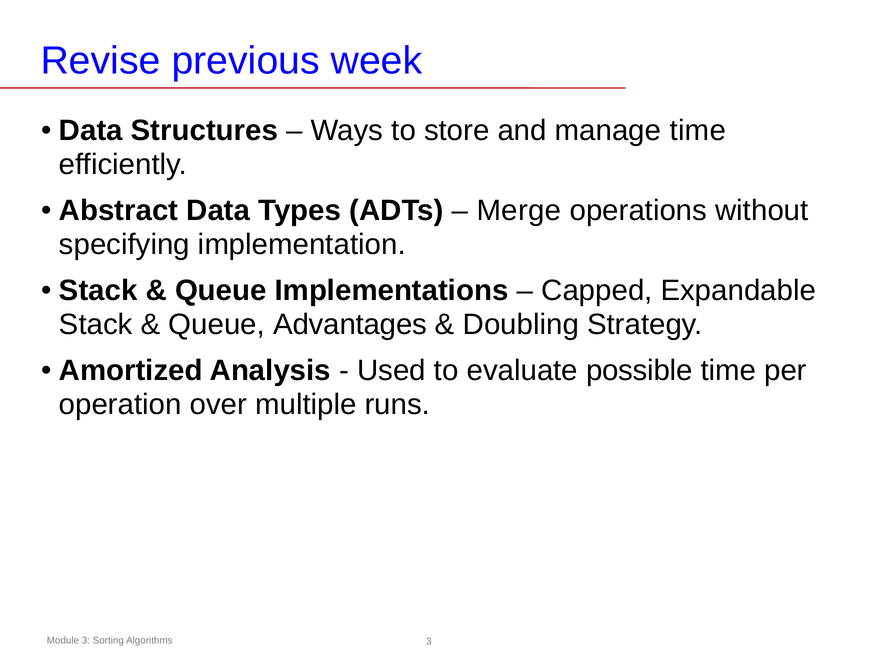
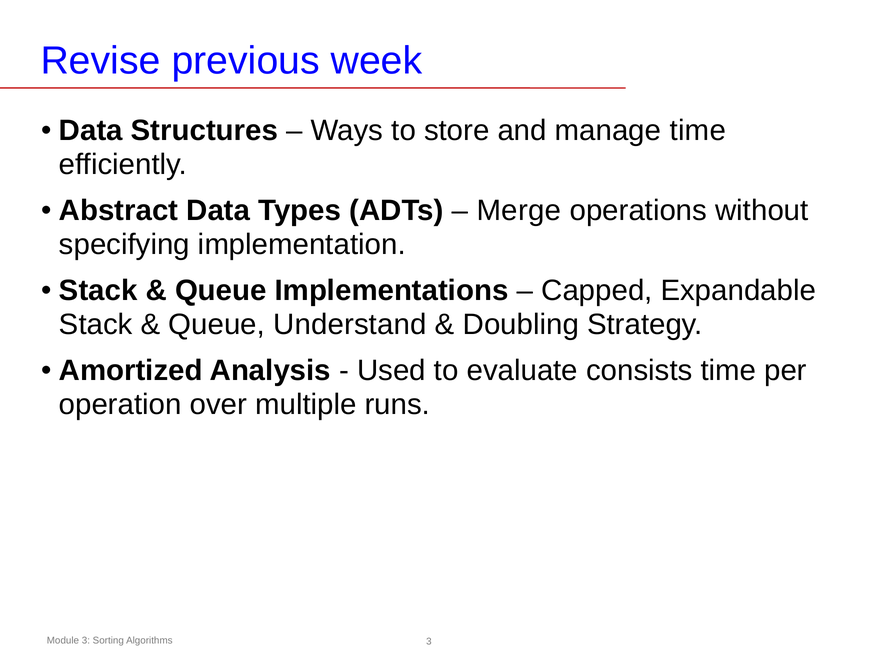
Advantages: Advantages -> Understand (350, 325)
possible: possible -> consists (639, 371)
